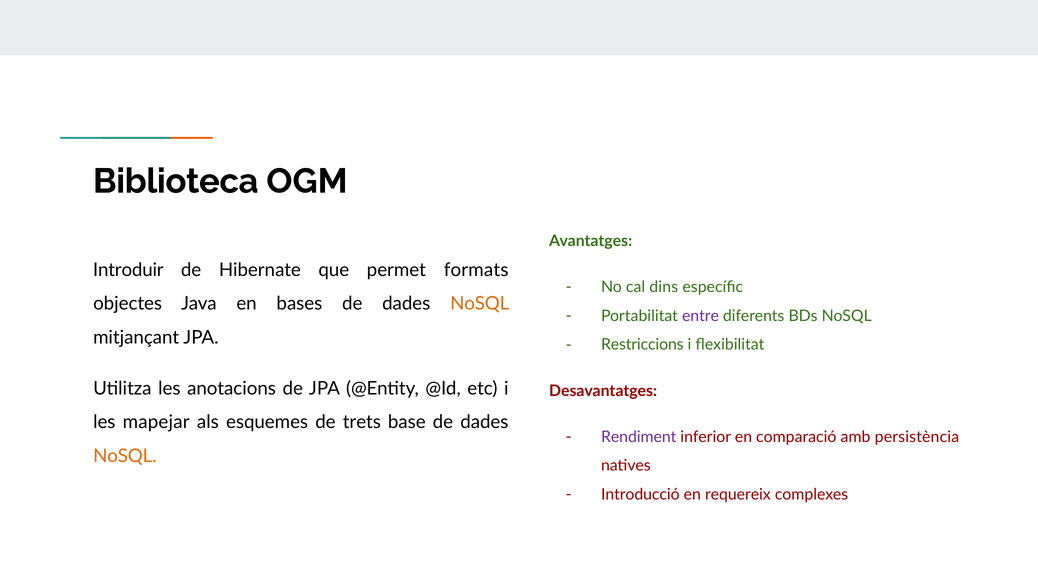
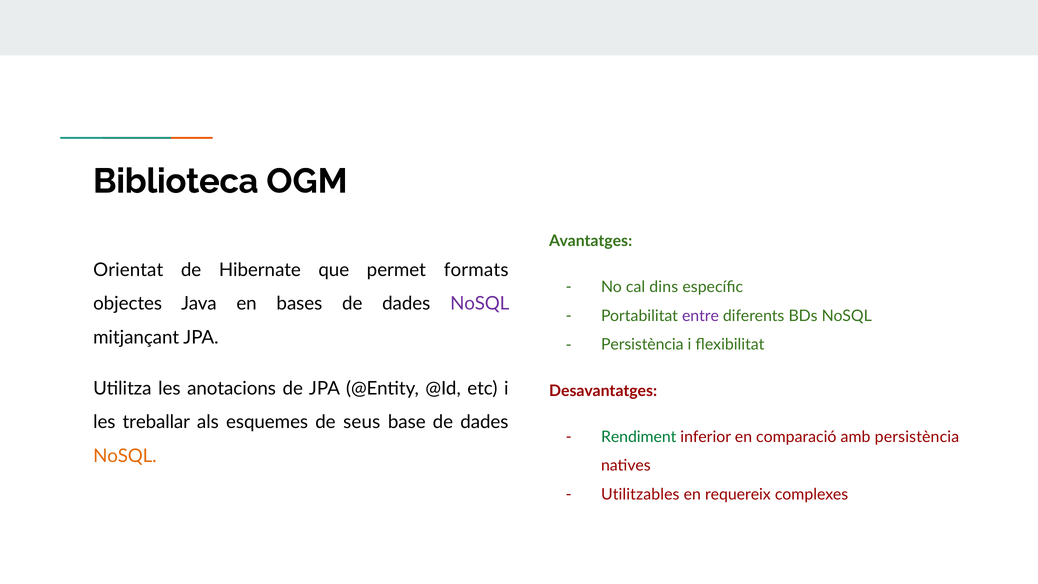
Introduir: Introduir -> Orientat (128, 270)
NoSQL colour: orange -> purple (480, 304)
Restriccions: Restriccions -> Persistència (642, 345)
mapejar: mapejar -> treballar (156, 422)
trets: trets -> seus (362, 422)
Rendiment colour: purple -> green (639, 437)
Introducció: Introducció -> Utilitzables (640, 494)
